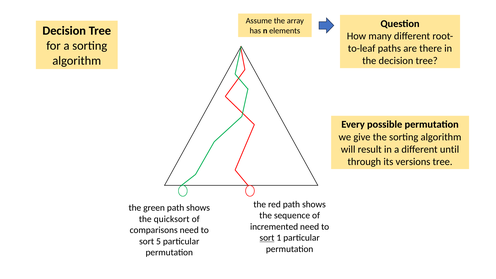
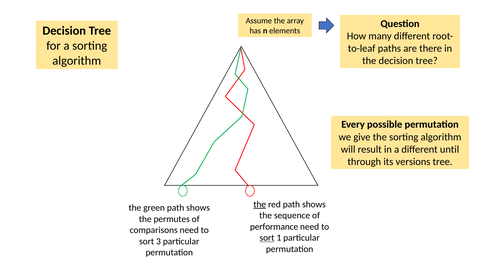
the underline: none -> present (260, 204)
quicksort: quicksort -> permutes (172, 219)
incremented: incremented -> performance (274, 227)
5: 5 -> 3 (159, 241)
